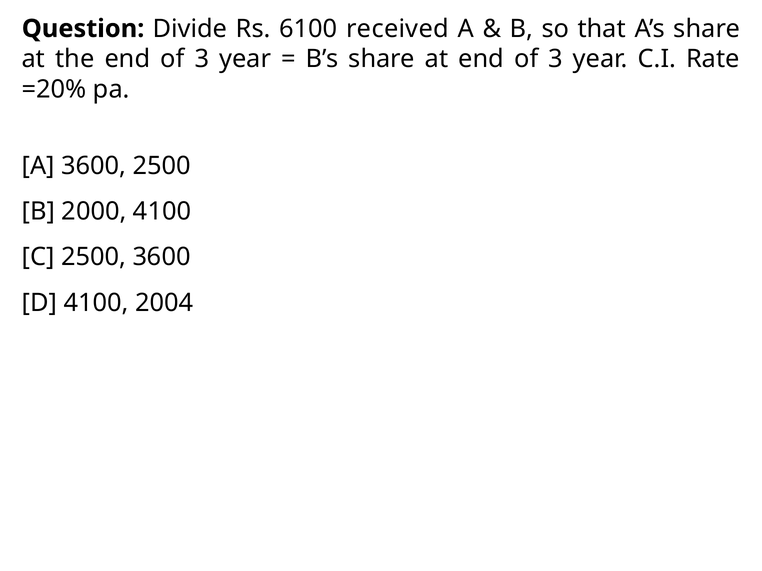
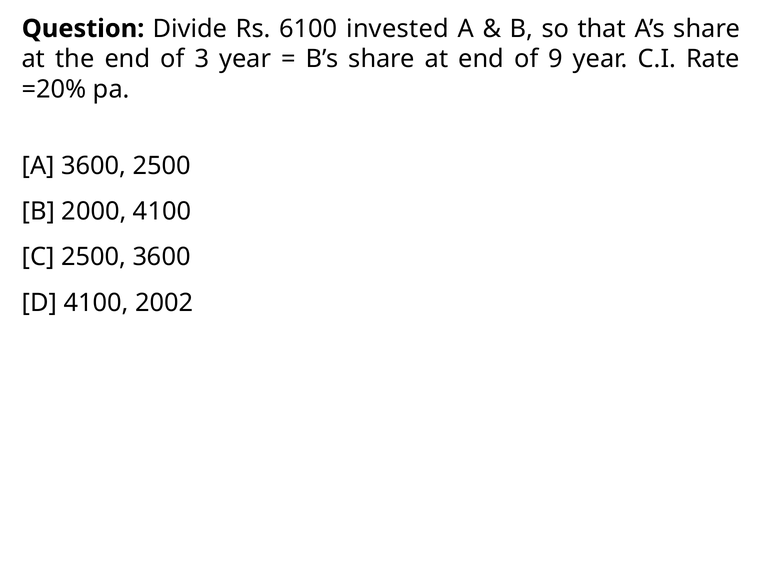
received: received -> invested (398, 29)
at end of 3: 3 -> 9 (556, 59)
2004: 2004 -> 2002 (164, 303)
